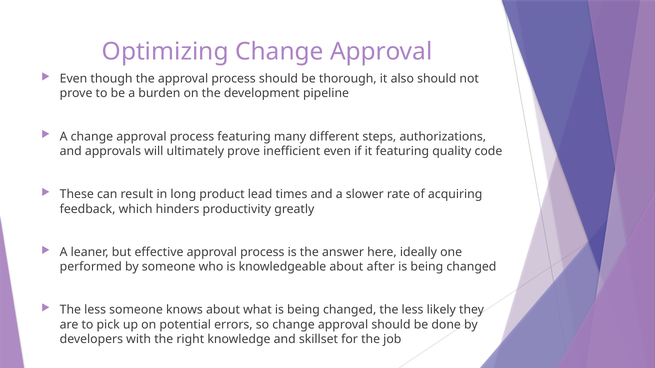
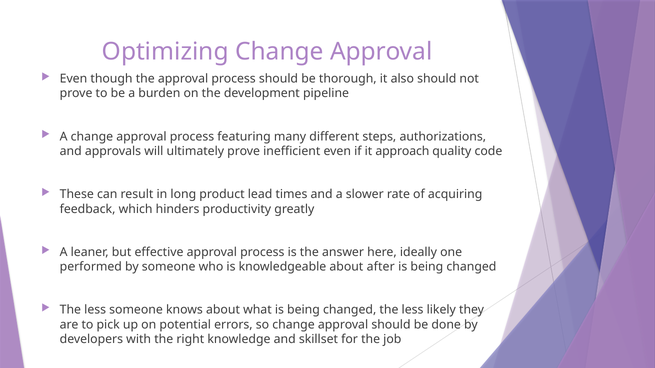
it featuring: featuring -> approach (402, 151)
